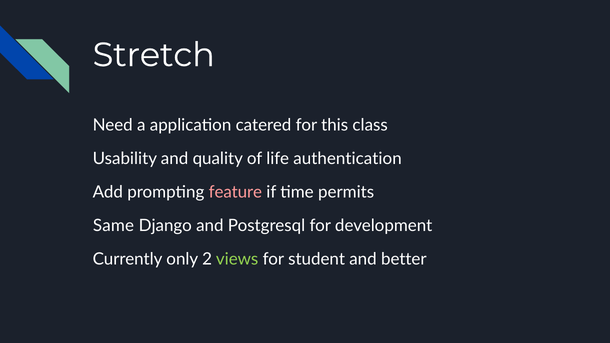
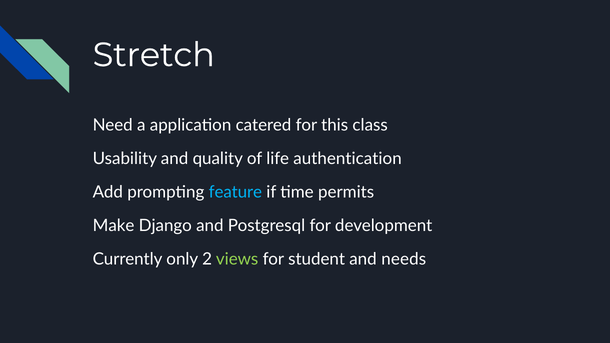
feature colour: pink -> light blue (235, 192)
Same: Same -> Make (114, 226)
better: better -> needs (404, 259)
